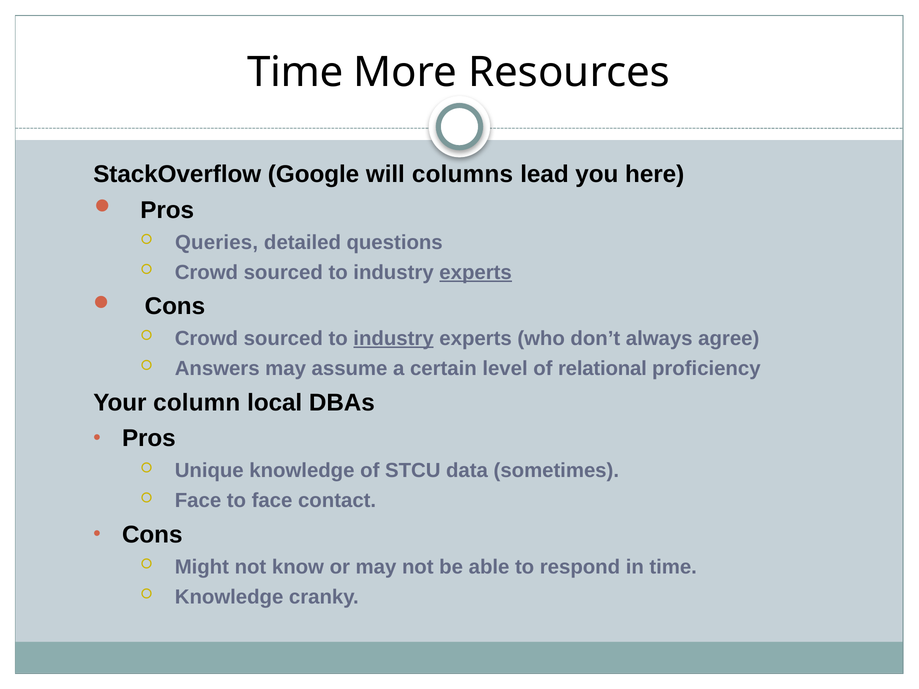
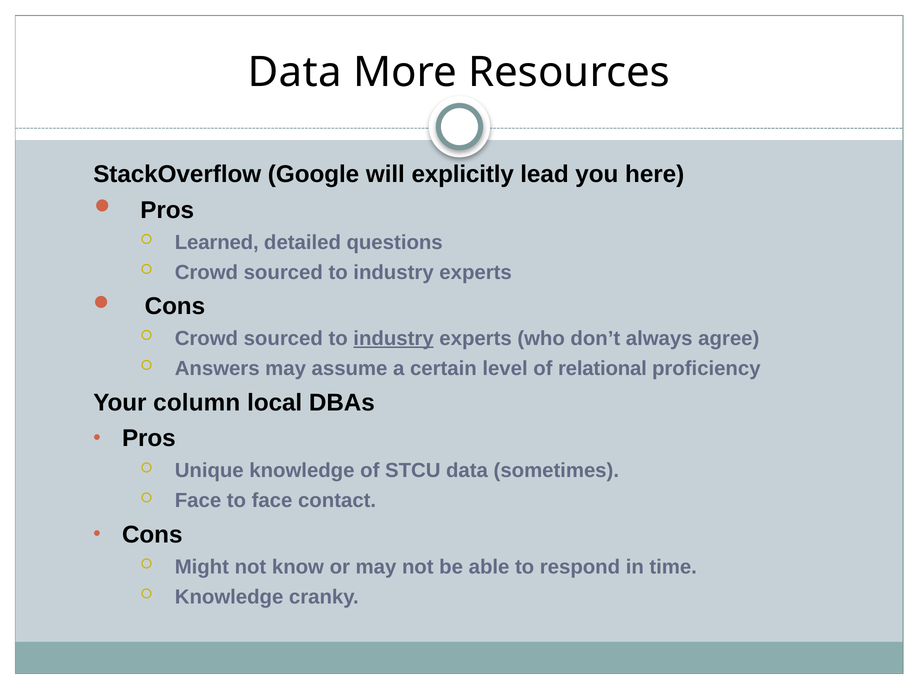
Time: Time -> Data (295, 72)
columns: columns -> explicitly (463, 174)
Queries: Queries -> Learned (217, 242)
experts underline: present -> none (476, 272)
